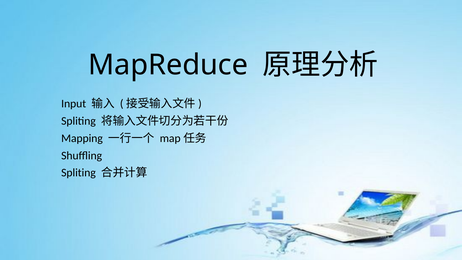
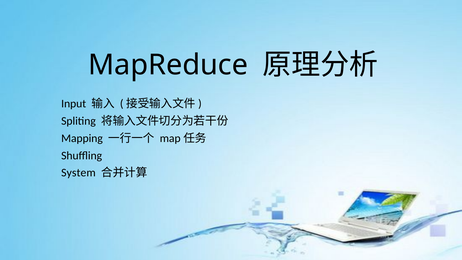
Spliting: Spliting -> System (78, 173)
